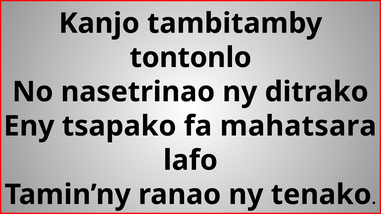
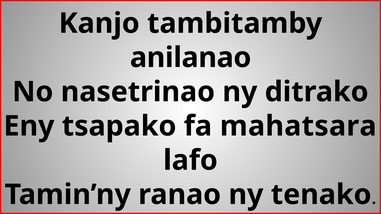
tontonlo: tontonlo -> anilanao (191, 58)
